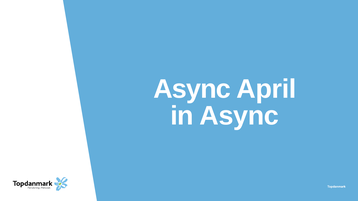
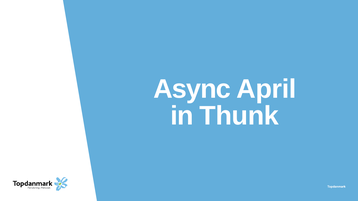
in Async: Async -> Thunk (239, 116)
